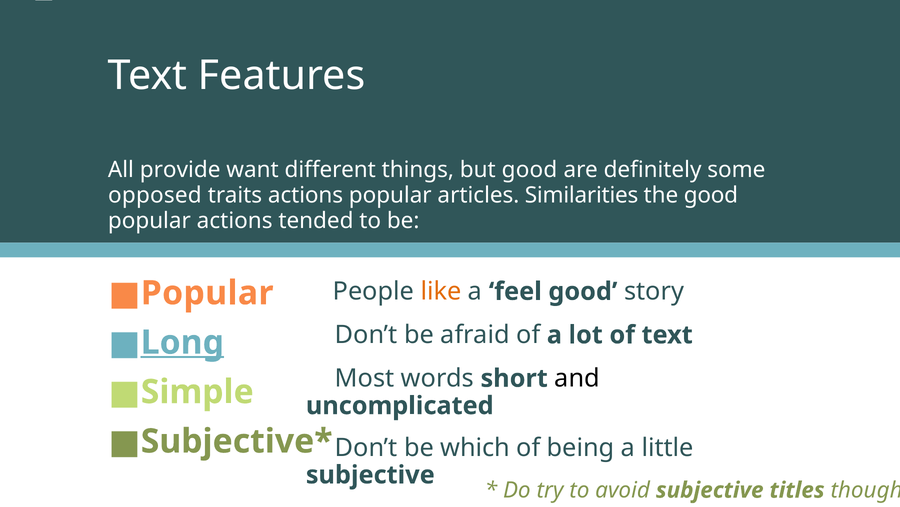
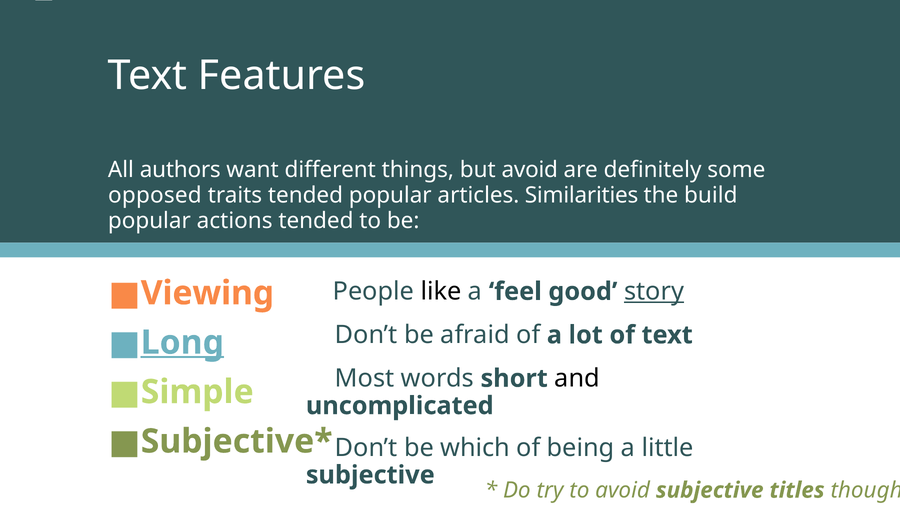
provide: provide -> authors (180, 170)
but good: good -> avoid (530, 170)
traits actions: actions -> tended (305, 195)
the good: good -> build (711, 195)
Popular: Popular -> Viewing (207, 293)
like colour: orange -> black (441, 291)
story underline: none -> present (654, 291)
